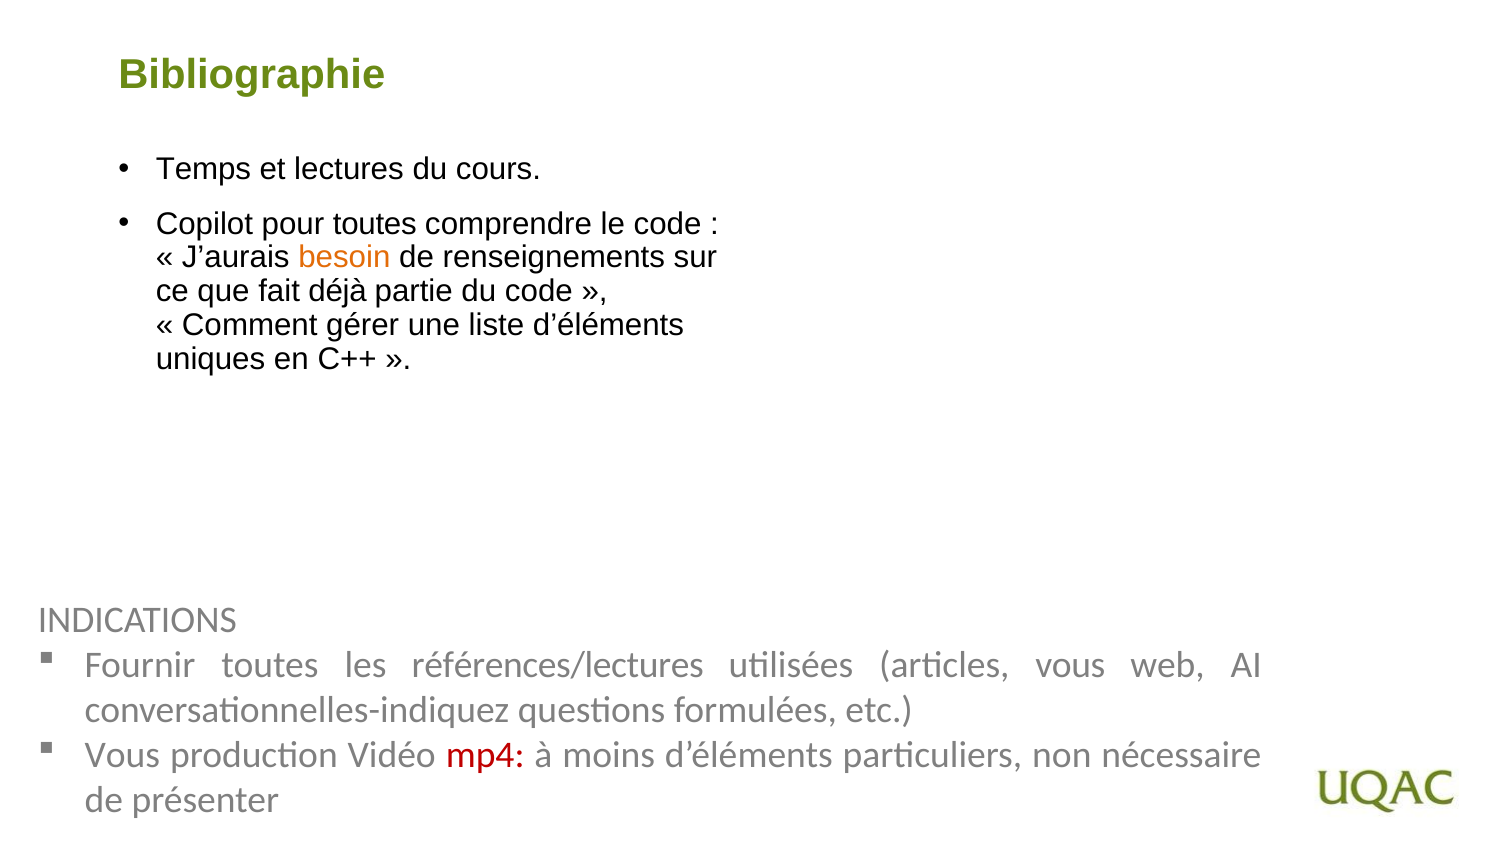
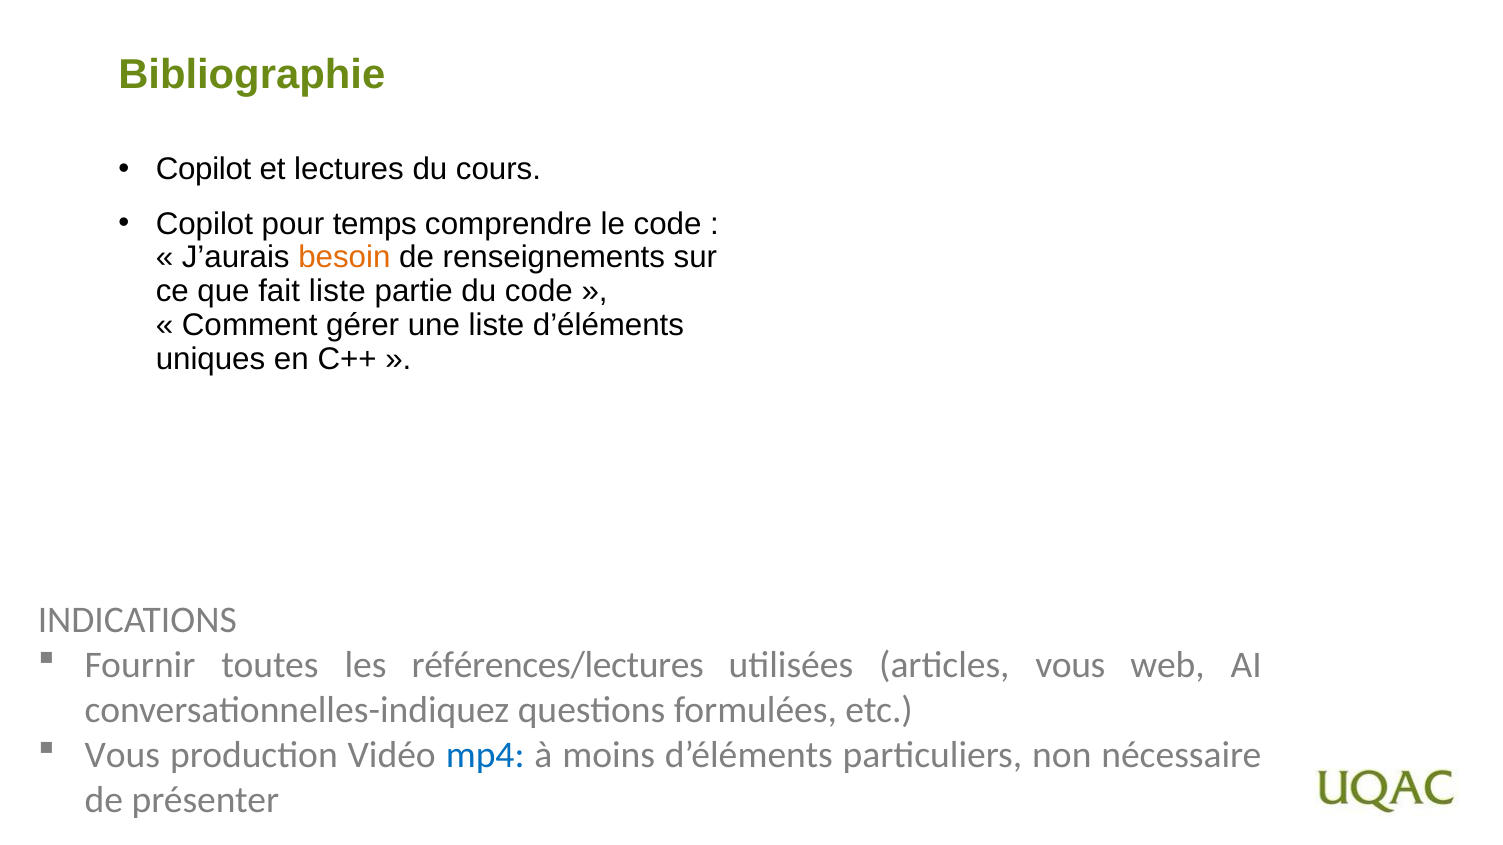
Temps: Temps -> Copilot (204, 169)
pour toutes: toutes -> temps (375, 224)
fait déjà: déjà -> liste (337, 292)
mp4 colour: red -> blue (485, 756)
